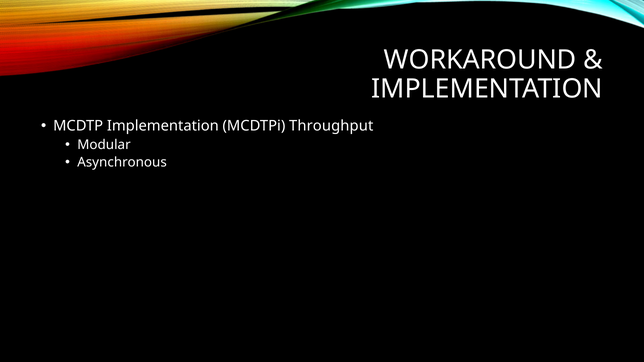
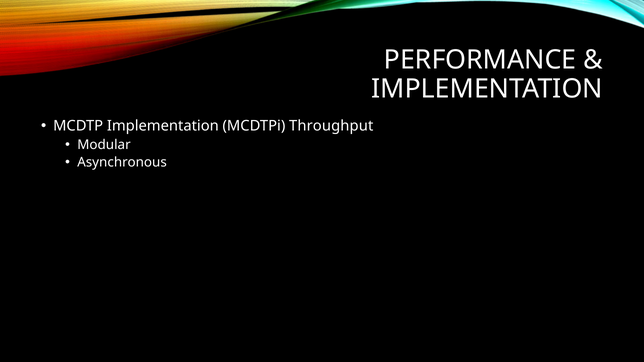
WORKAROUND: WORKAROUND -> PERFORMANCE (480, 60)
